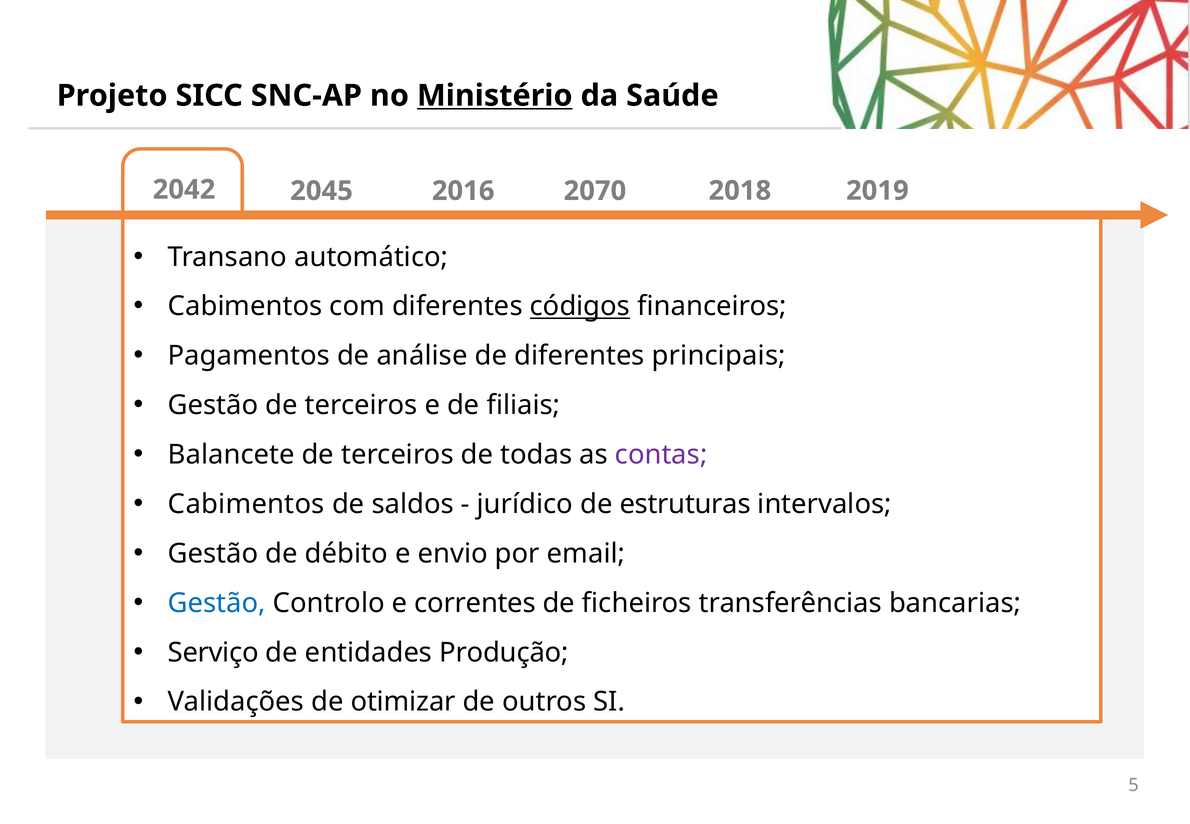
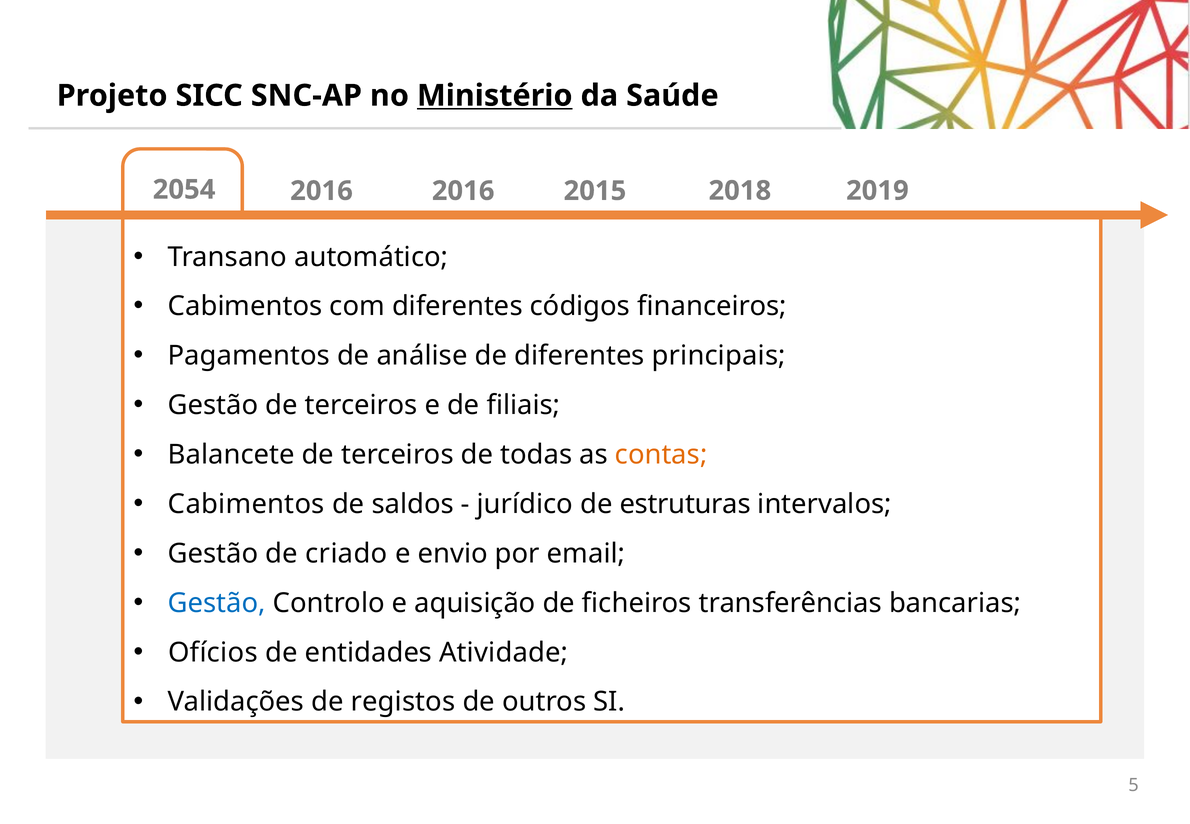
2042: 2042 -> 2054 (184, 190)
2045: 2045 -> 2016 (322, 191)
2070: 2070 -> 2015 (595, 191)
códigos underline: present -> none (580, 306)
contas colour: purple -> orange (661, 455)
débito: débito -> criado (346, 553)
correntes: correntes -> aquisição (475, 603)
Serviço: Serviço -> Ofícios (213, 652)
Produção: Produção -> Atividade (504, 652)
otimizar: otimizar -> registos (403, 702)
